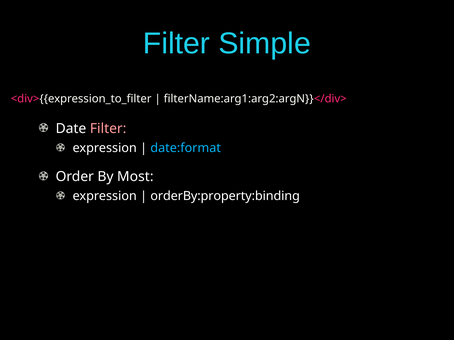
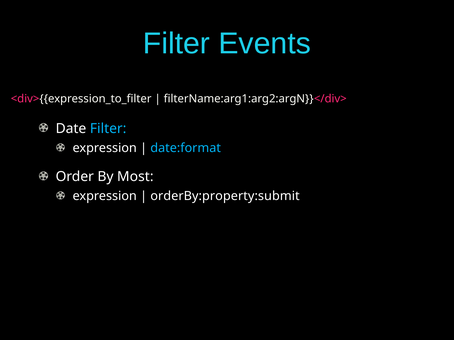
Simple: Simple -> Events (265, 44)
Filter colour: pink -> light blue (108, 129)
orderBy:property:binding: orderBy:property:binding -> orderBy:property:submit (225, 196)
